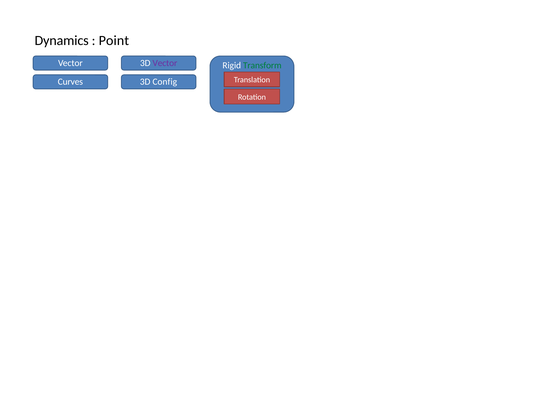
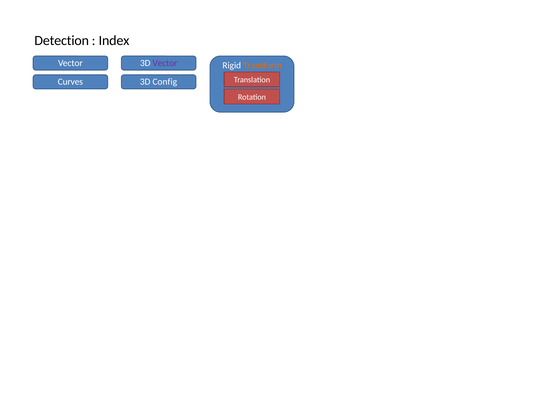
Dynamics: Dynamics -> Detection (62, 41)
Point: Point -> Index (114, 41)
Transform colour: green -> orange (262, 65)
